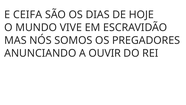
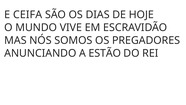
OUVIR: OUVIR -> ESTÃO (105, 53)
